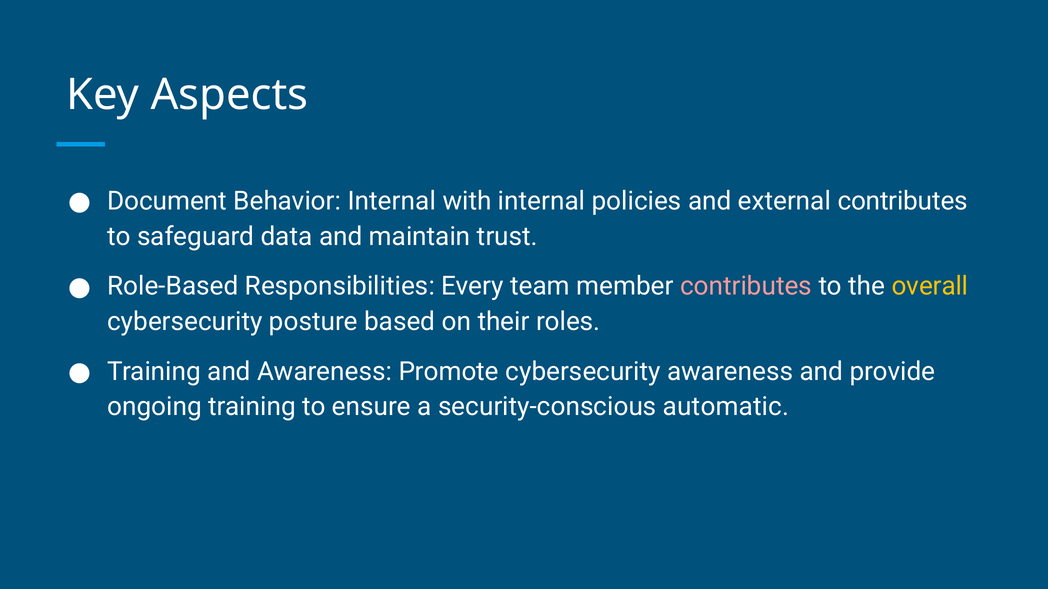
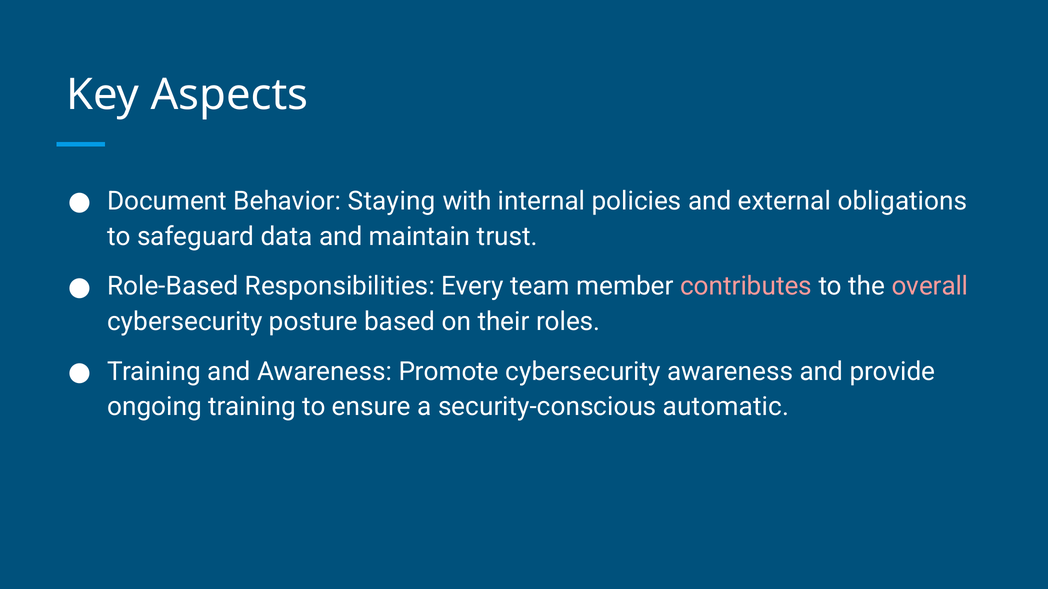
Behavior Internal: Internal -> Staying (392, 201)
external contributes: contributes -> obligations (903, 201)
overall colour: yellow -> pink (930, 287)
